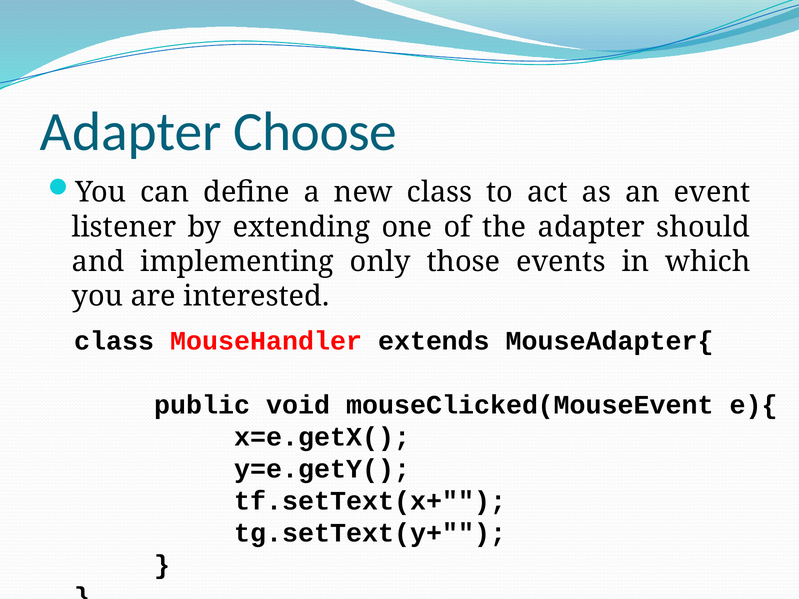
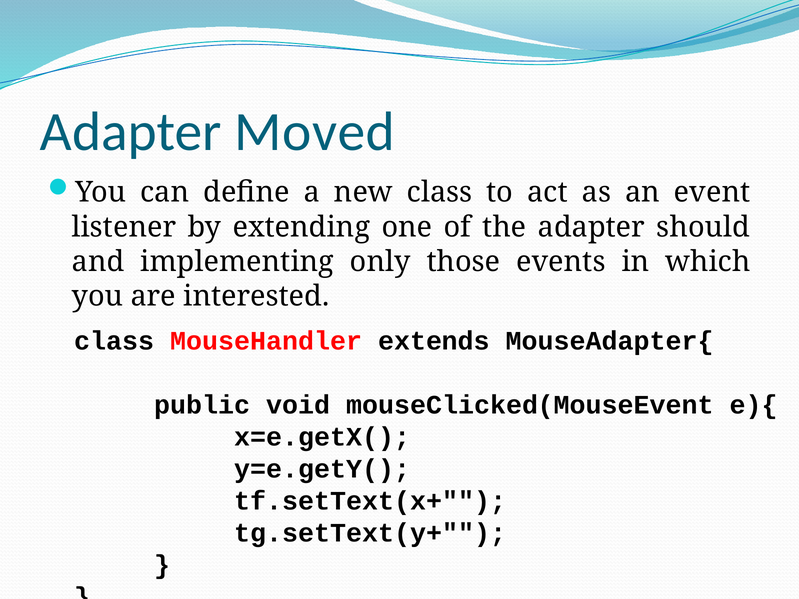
Choose: Choose -> Moved (315, 132)
